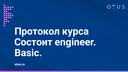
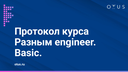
Состоит: Состоит -> Разным (33, 42)
